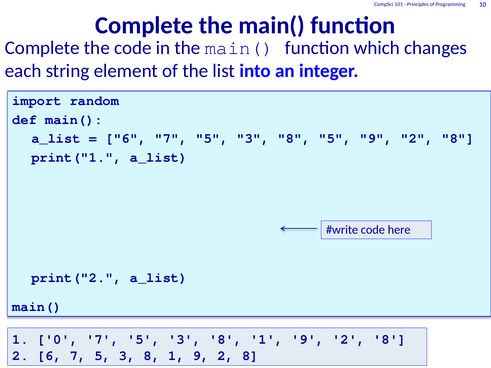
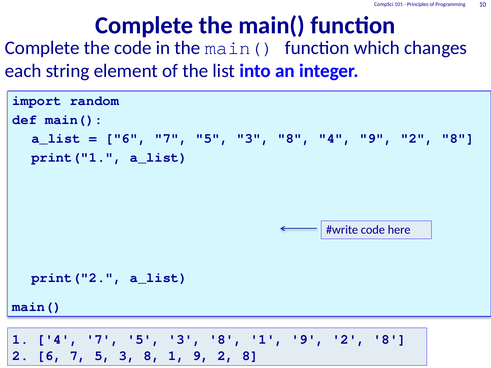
8 5: 5 -> 4 (335, 138)
1 0: 0 -> 4 (57, 340)
